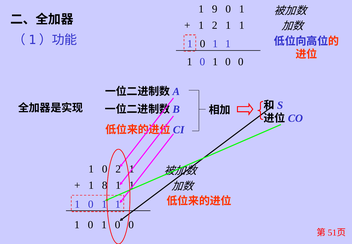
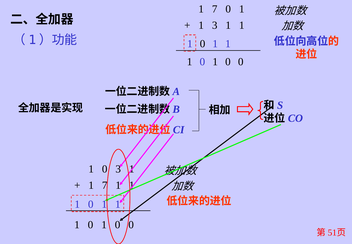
9: 9 -> 7 (215, 9)
1 2: 2 -> 3 (215, 25)
0 2: 2 -> 3 (118, 169)
8: 8 -> 7 (105, 185)
